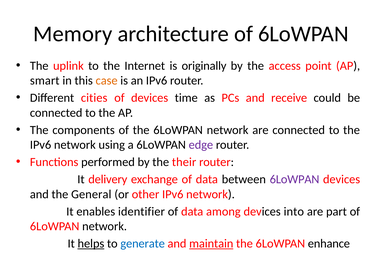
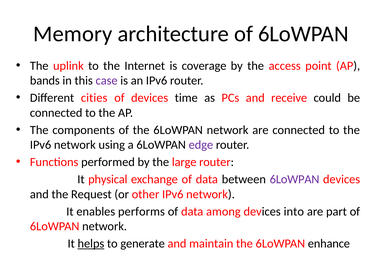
originally: originally -> coverage (204, 66)
smart: smart -> bands (45, 80)
case colour: orange -> purple (107, 80)
their: their -> large (184, 162)
delivery: delivery -> physical (108, 179)
General: General -> Request (91, 194)
identifier: identifier -> performs (141, 211)
generate colour: blue -> black (143, 243)
maintain underline: present -> none (211, 243)
